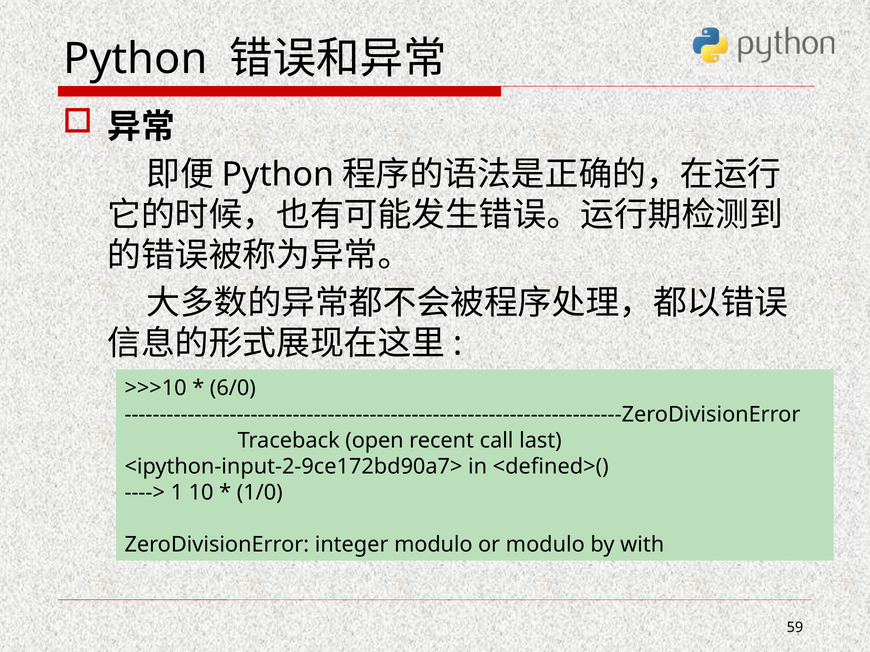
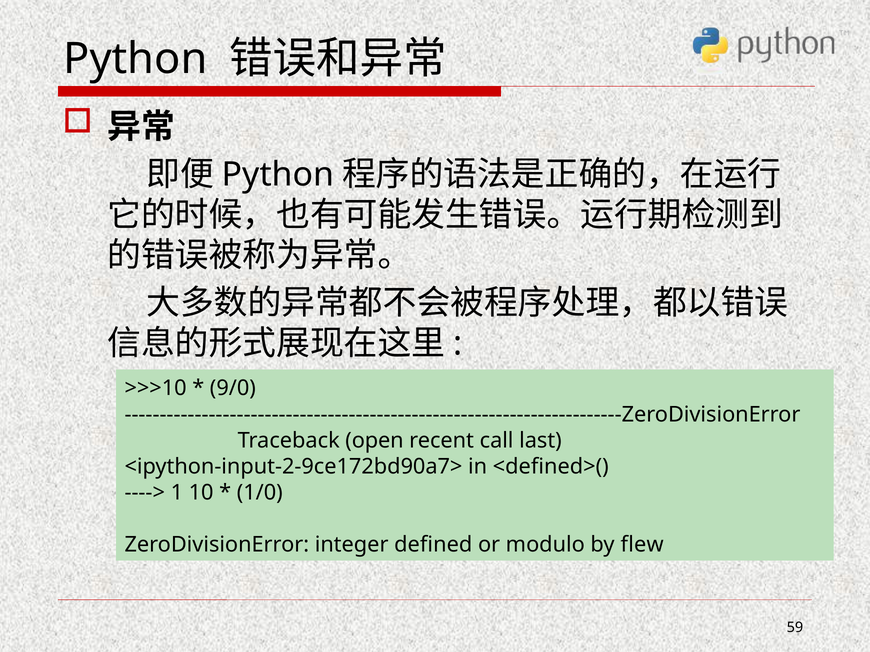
6/0: 6/0 -> 9/0 (233, 389)
integer modulo: modulo -> defined (433, 545)
with: with -> flew (642, 545)
